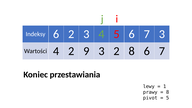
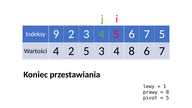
Indeksy 6: 6 -> 9 (56, 34)
7 3: 3 -> 5 (162, 34)
2 9: 9 -> 5 (86, 51)
2: 2 -> 4 (117, 51)
